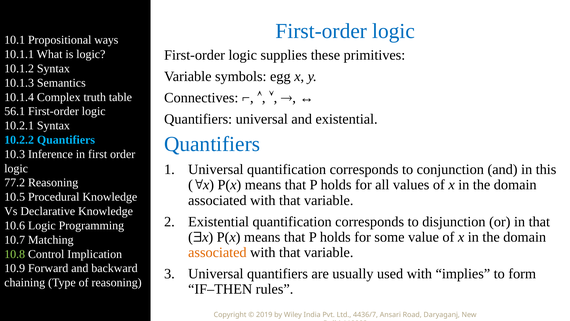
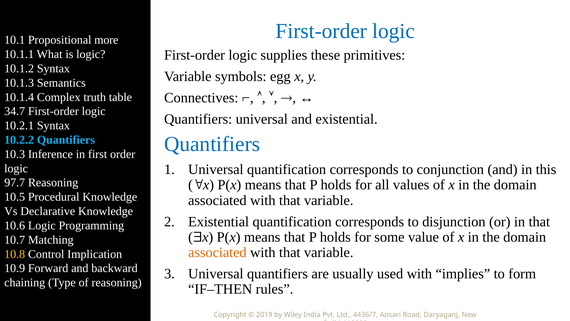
ways: ways -> more (106, 40)
56.1: 56.1 -> 34.7 (15, 111)
77.2: 77.2 -> 97.7 (15, 183)
10.8 colour: light green -> yellow (15, 254)
